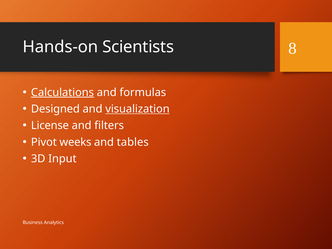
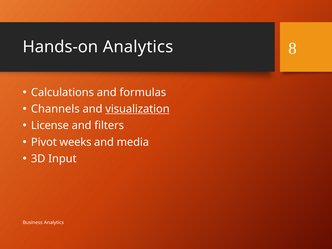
Hands-on Scientists: Scientists -> Analytics (138, 47)
Calculations underline: present -> none (62, 92)
Designed: Designed -> Channels (55, 109)
tables: tables -> media (133, 142)
